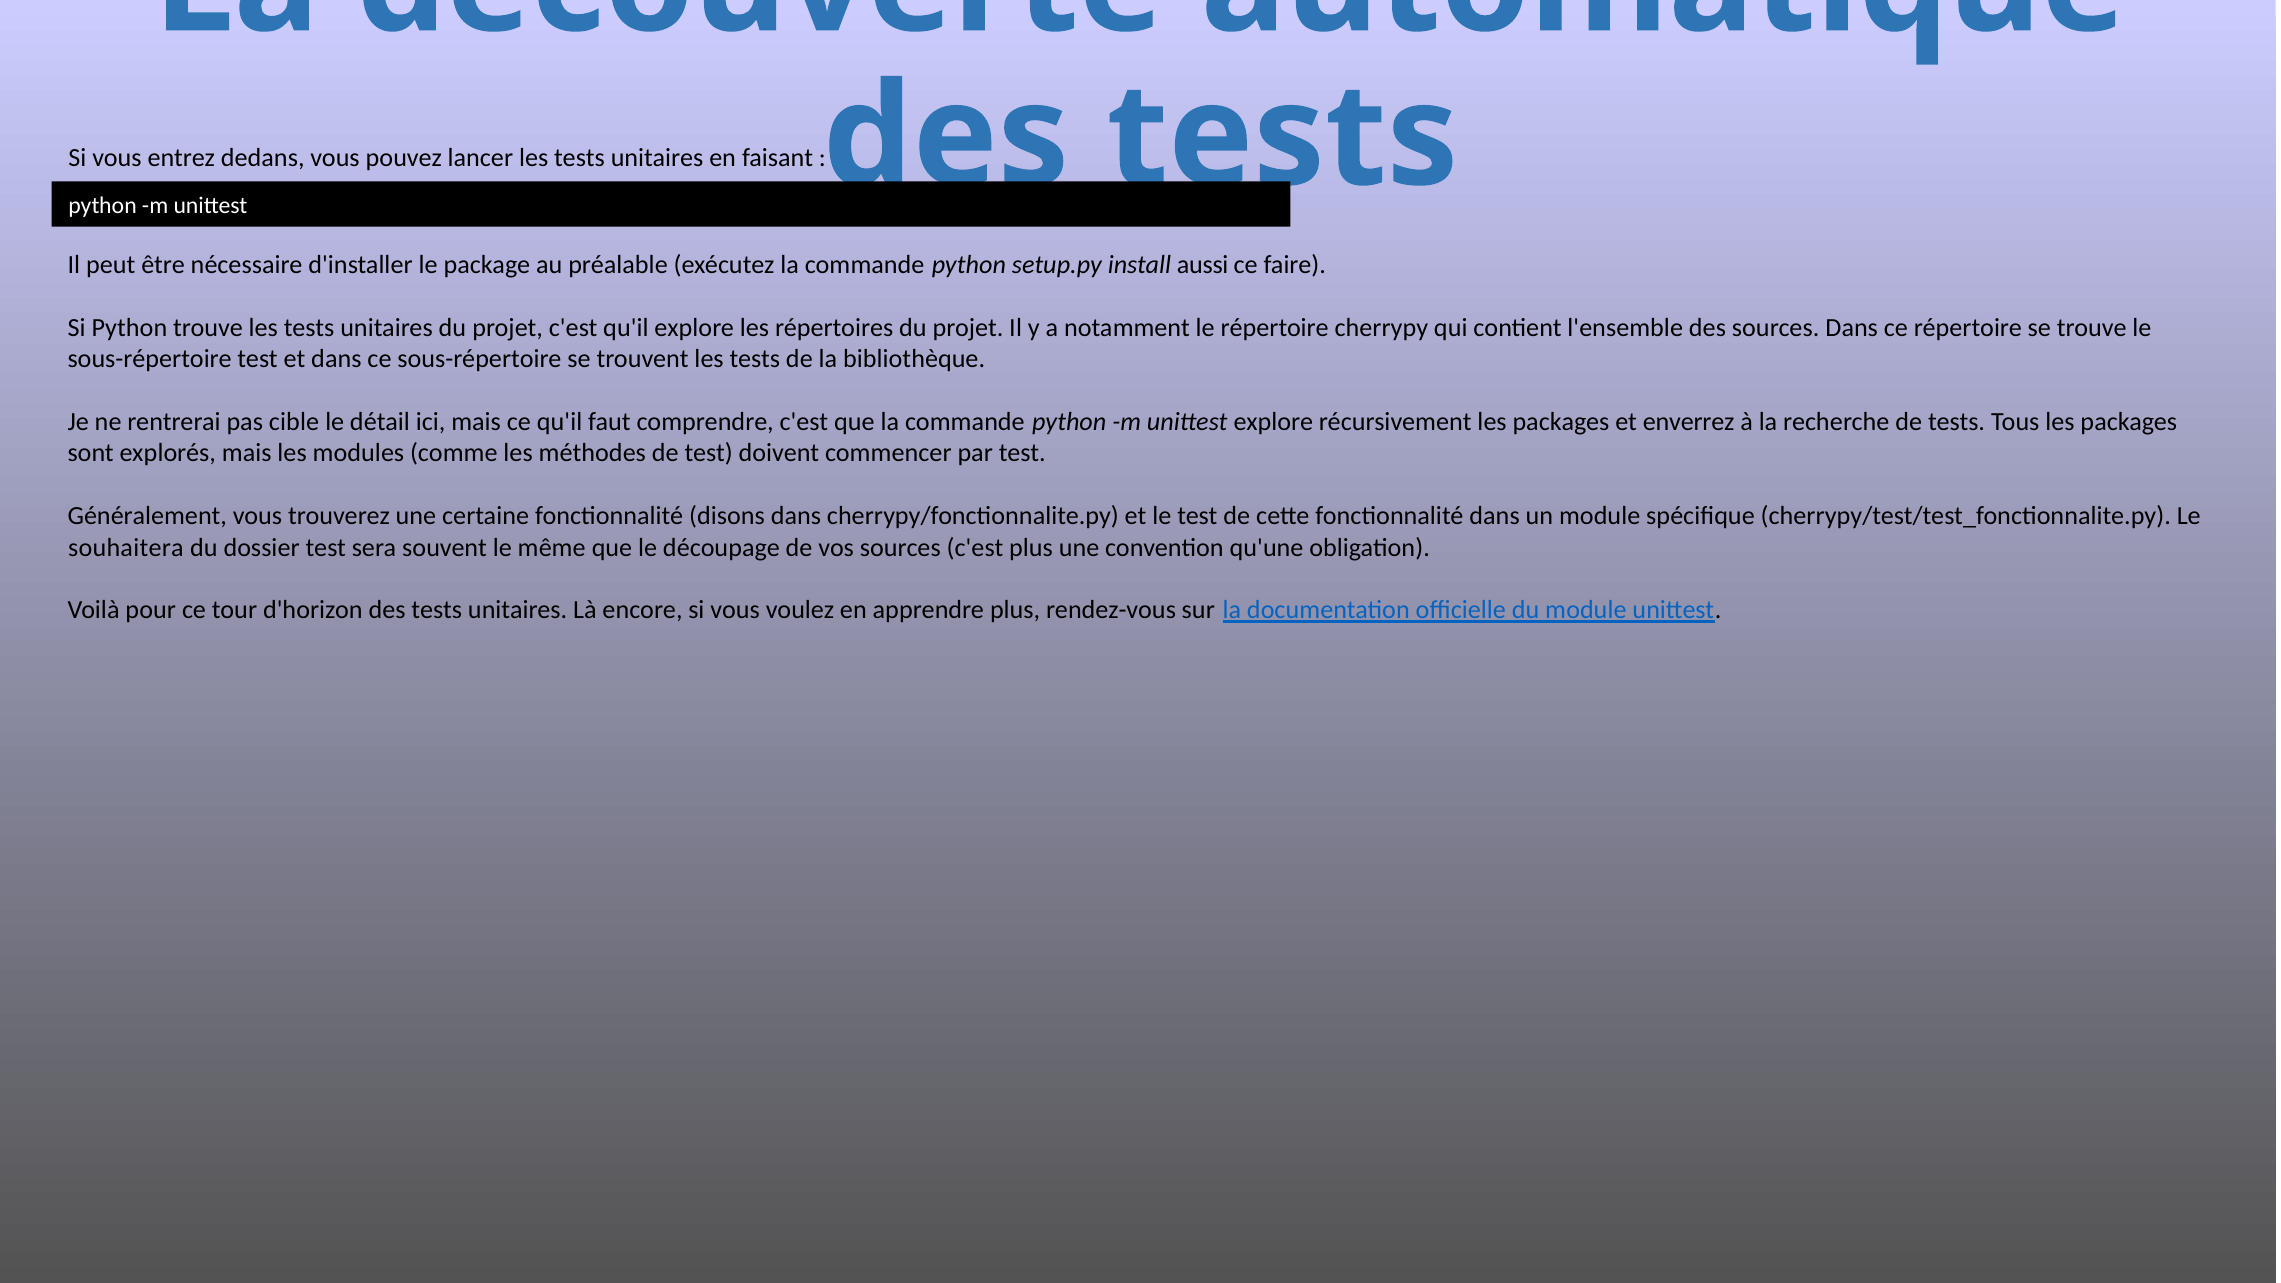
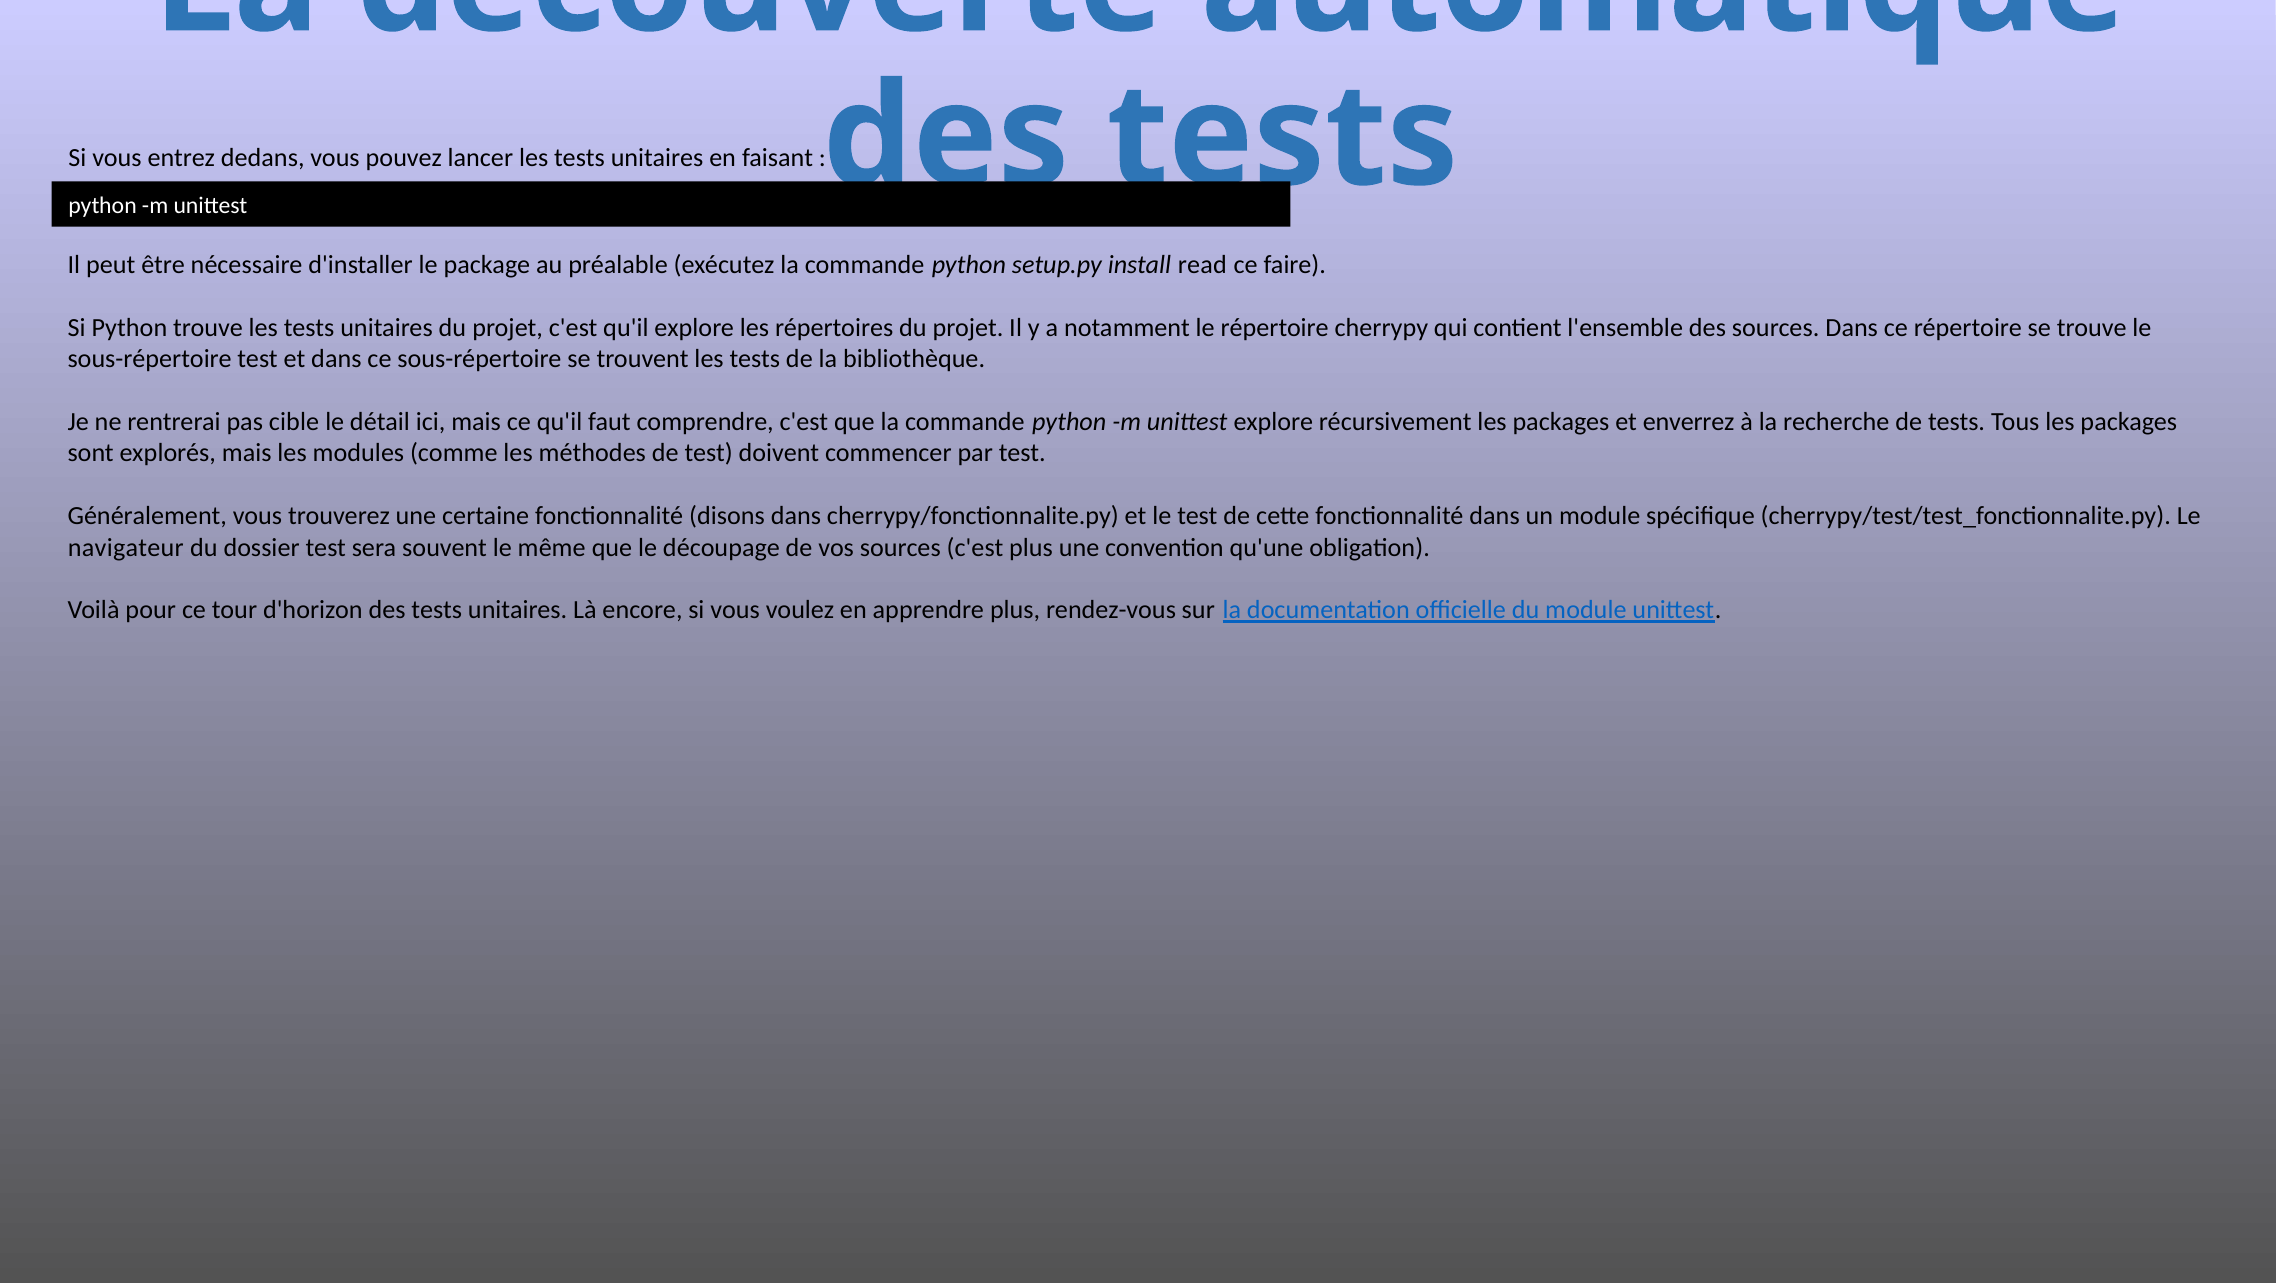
aussi: aussi -> read (1202, 265)
souhaitera: souhaitera -> navigateur (126, 548)
